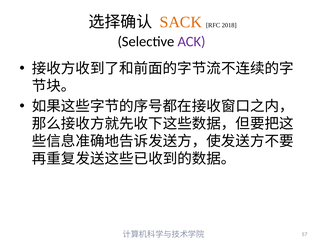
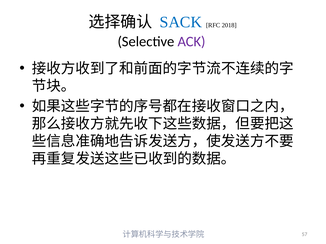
SACK colour: orange -> blue (181, 22)
